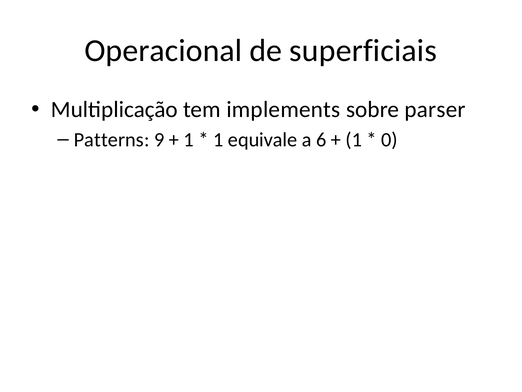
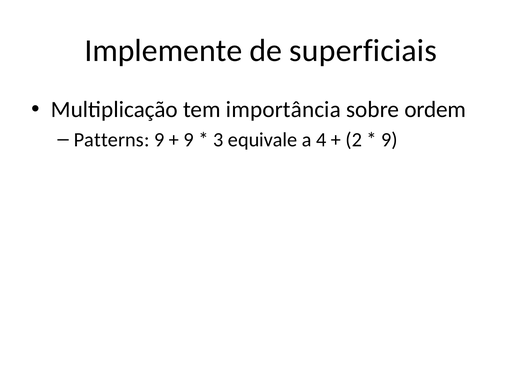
Operacional: Operacional -> Implemente (163, 51)
implements: implements -> importância (283, 110)
parser: parser -> ordem (435, 110)
1: 1 -> 9 (189, 139)
1: 1 -> 3 (218, 139)
6: 6 -> 4 (321, 139)
1: 1 -> 2 (354, 139)
0: 0 -> 9 (389, 139)
